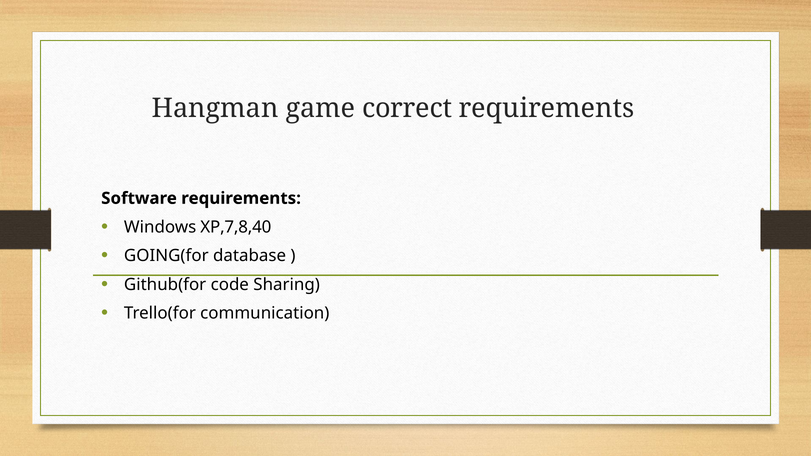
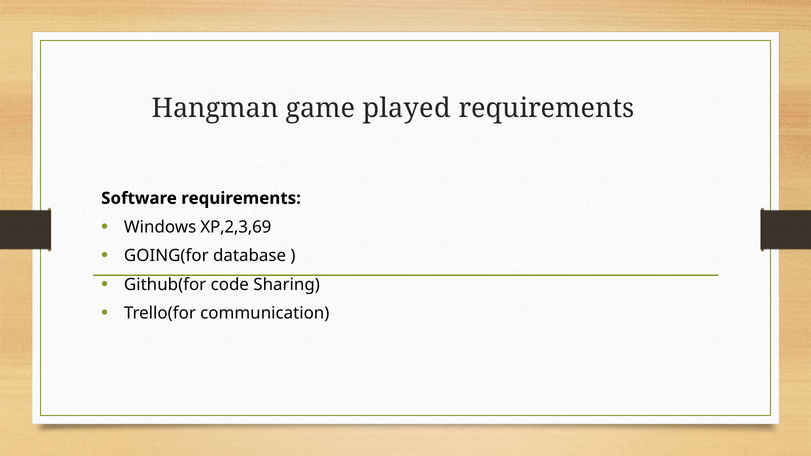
correct: correct -> played (407, 108)
XP,7,8,40: XP,7,8,40 -> XP,2,3,69 (236, 227)
